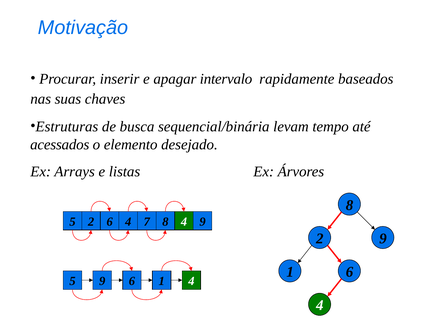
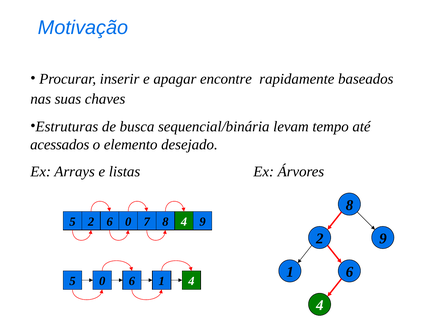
intervalo: intervalo -> encontre (226, 79)
5 2 6 4: 4 -> 0 (128, 222)
5 9: 9 -> 0 (102, 281)
